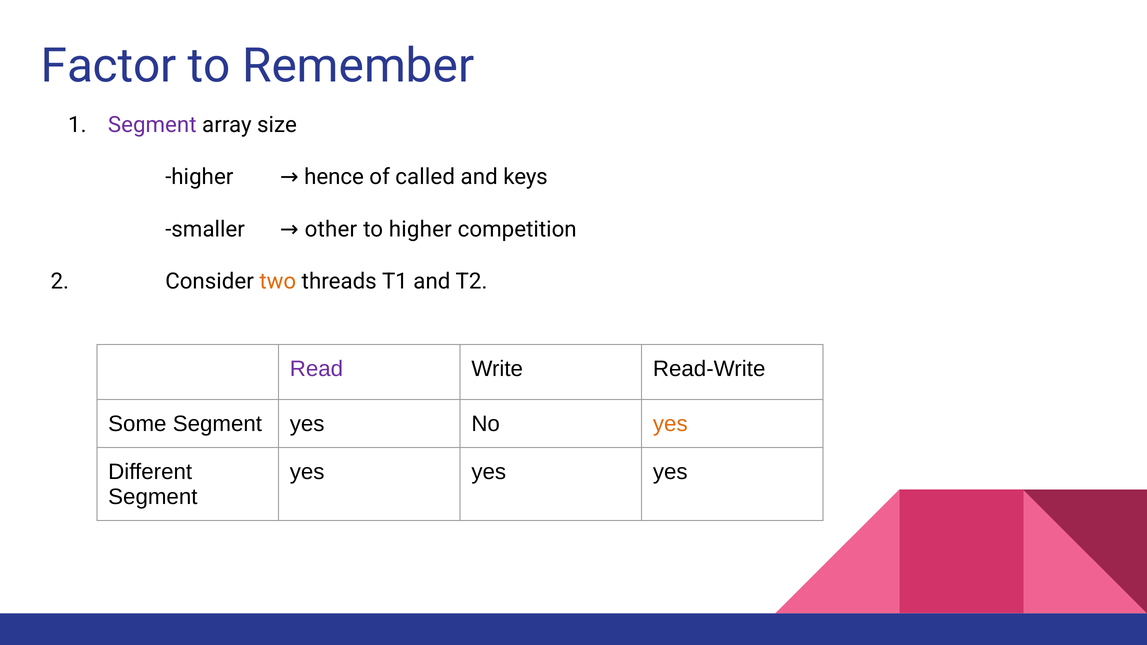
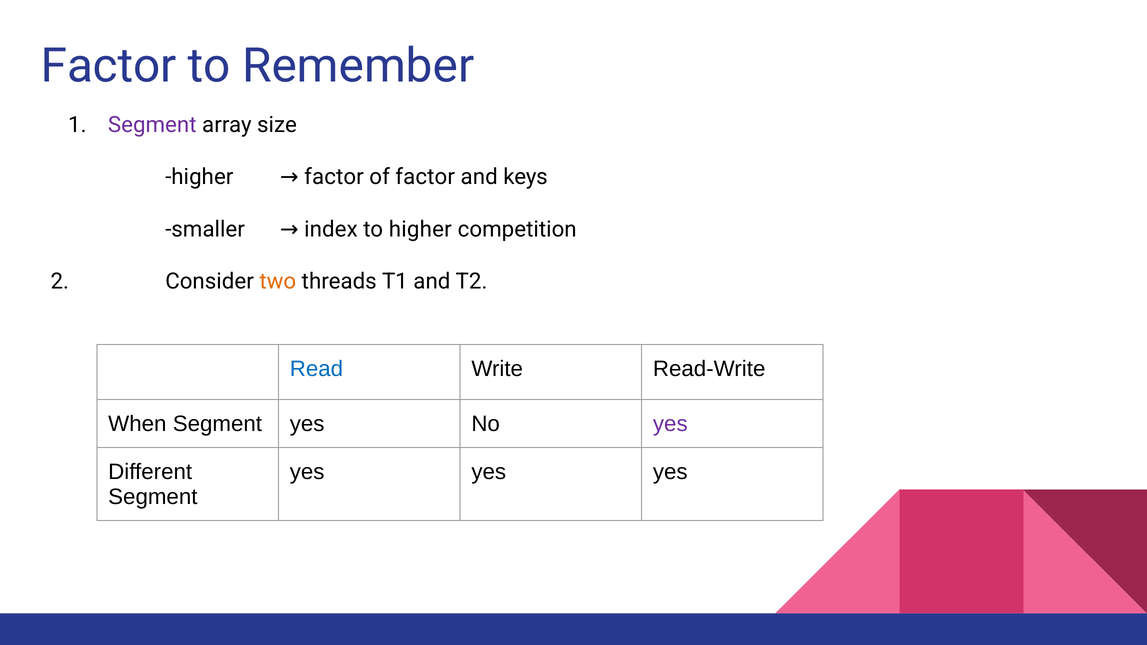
higher hence: hence -> factor (334, 177)
of called: called -> factor (425, 177)
other: other -> index (331, 229)
Read colour: purple -> blue (316, 369)
Some: Some -> When (137, 424)
yes colour: orange -> purple (670, 424)
